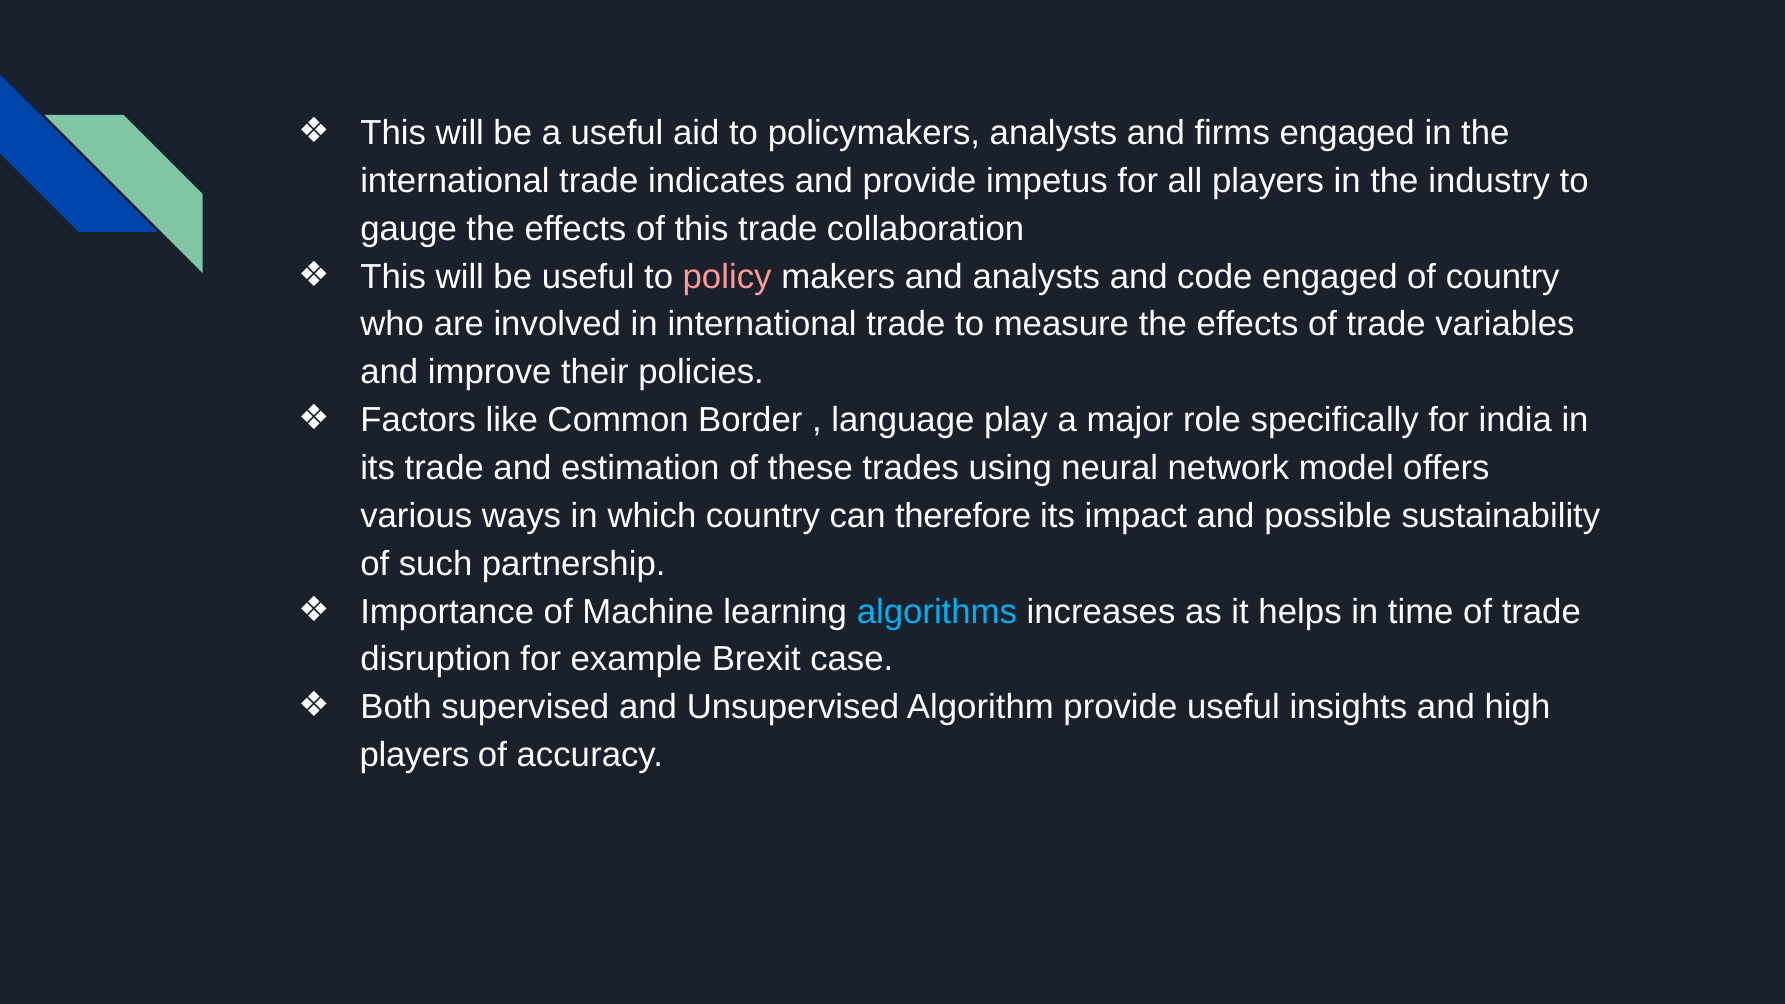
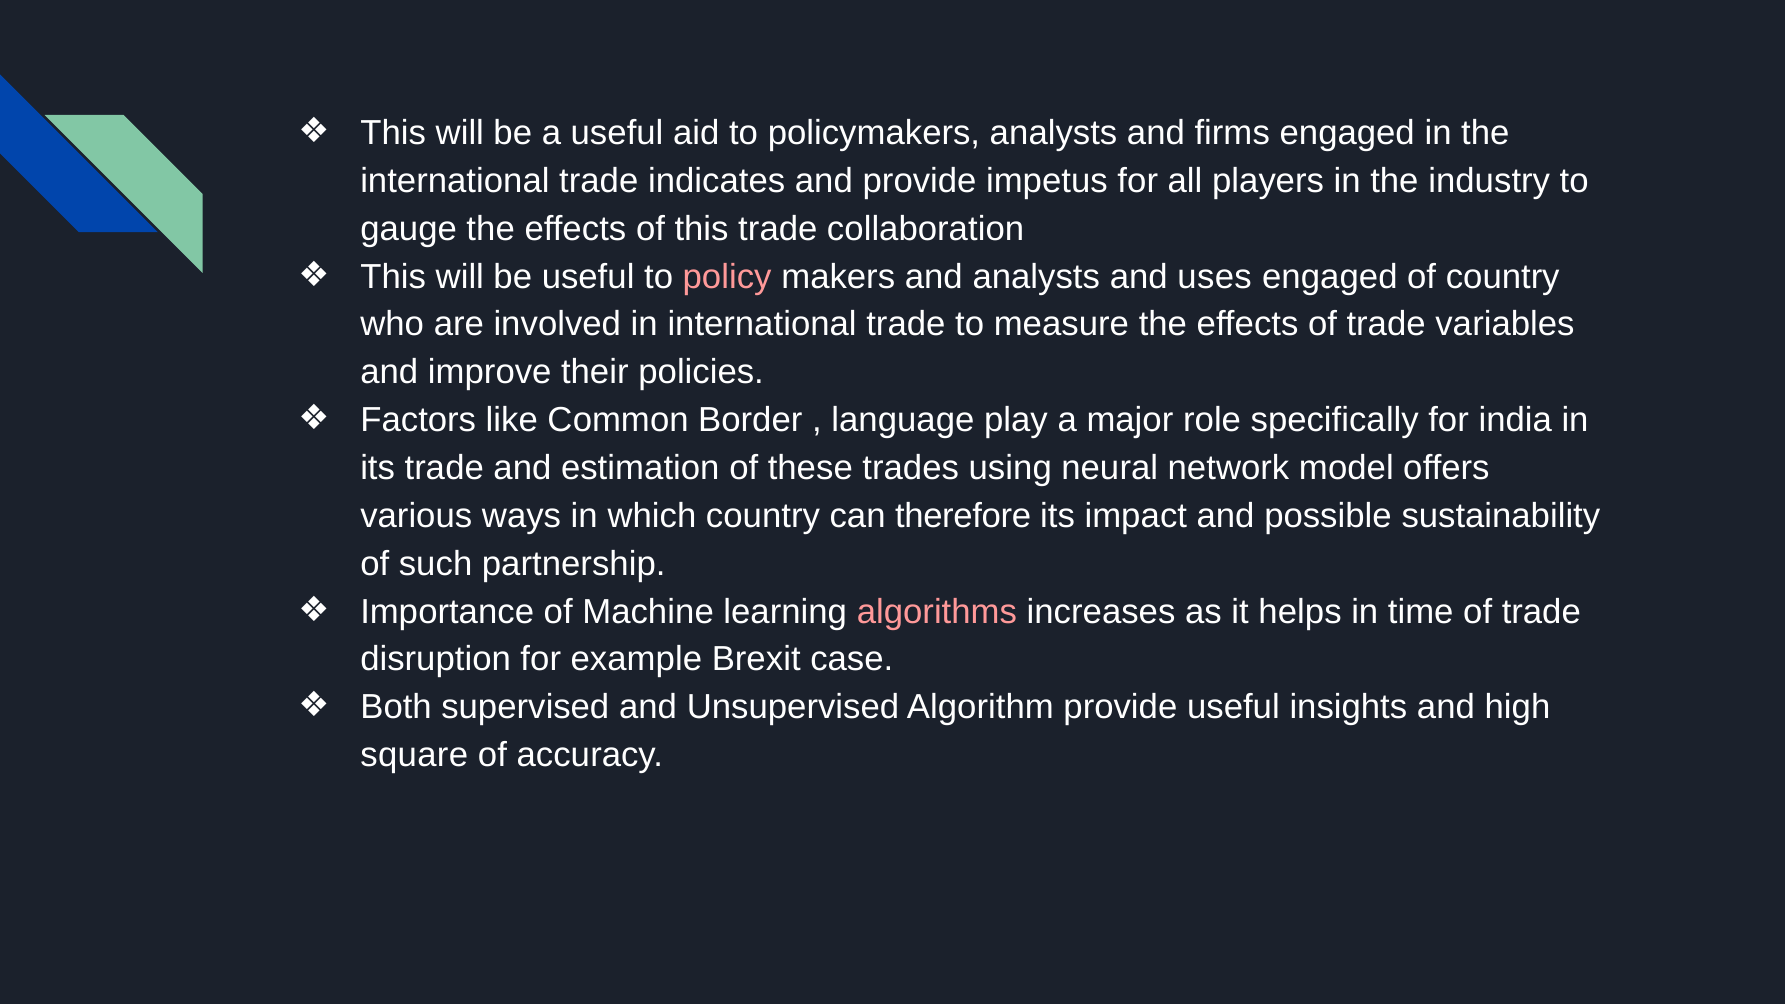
code: code -> uses (1215, 277)
algorithms colour: light blue -> pink (937, 612)
players: players -> square (414, 755)
